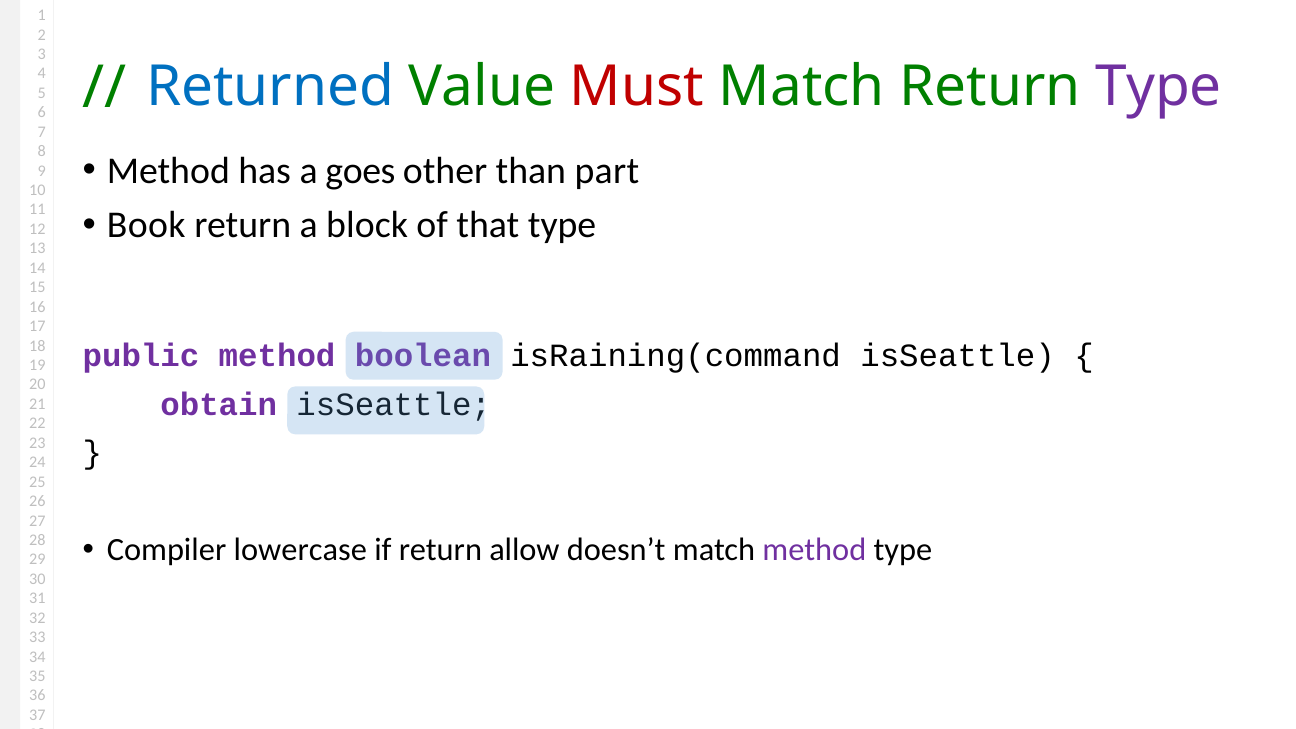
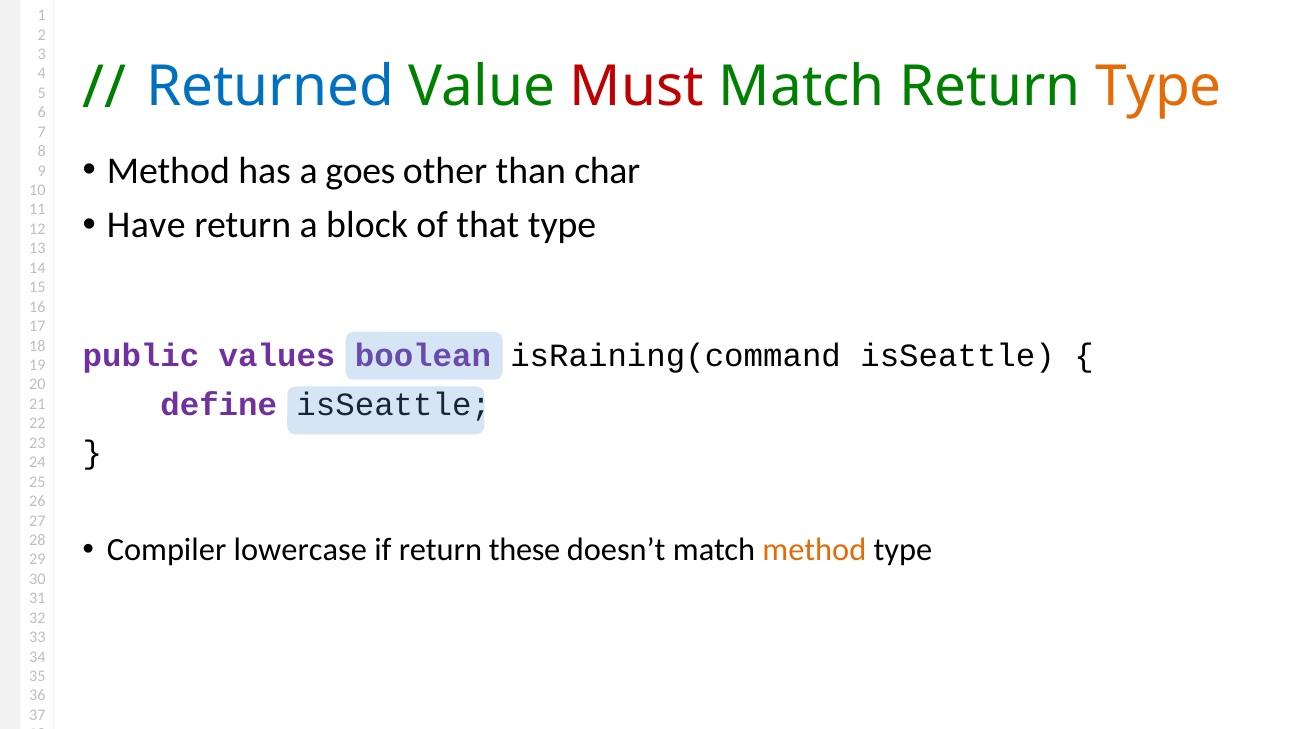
Type colour: purple -> orange (1159, 87)
part: part -> char (607, 171)
Book: Book -> Have (146, 225)
public method: method -> values (277, 356)
obtain: obtain -> define (219, 404)
allow: allow -> these (525, 550)
method colour: purple -> orange (814, 550)
